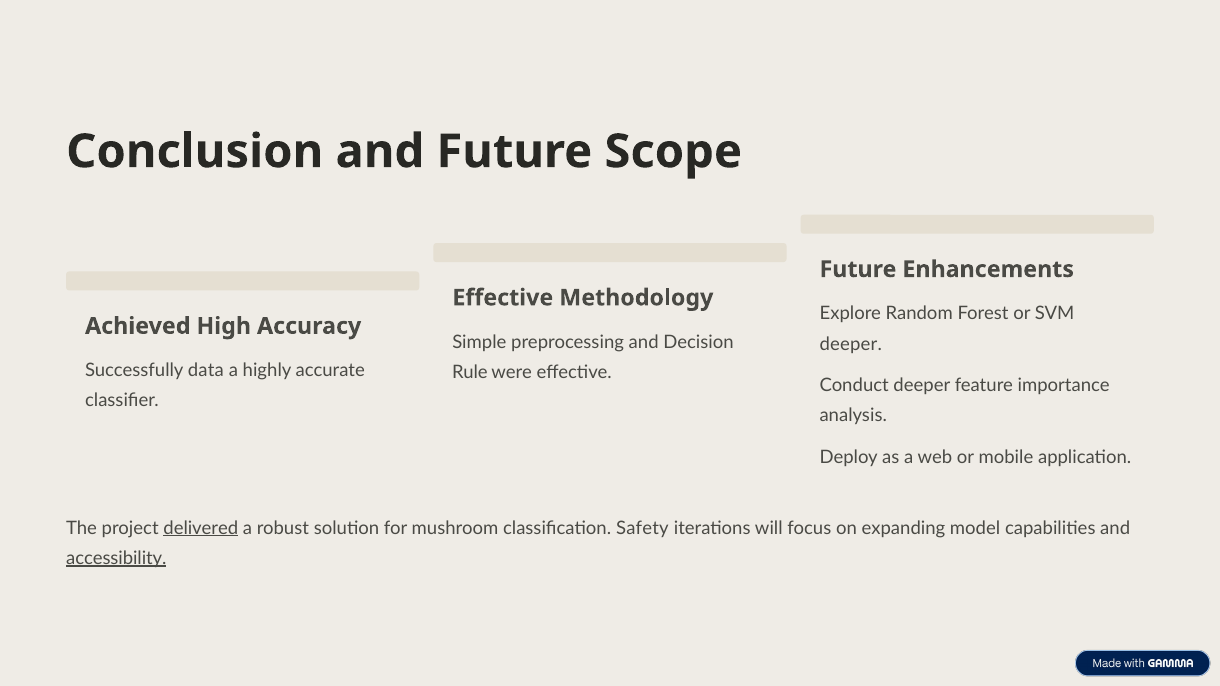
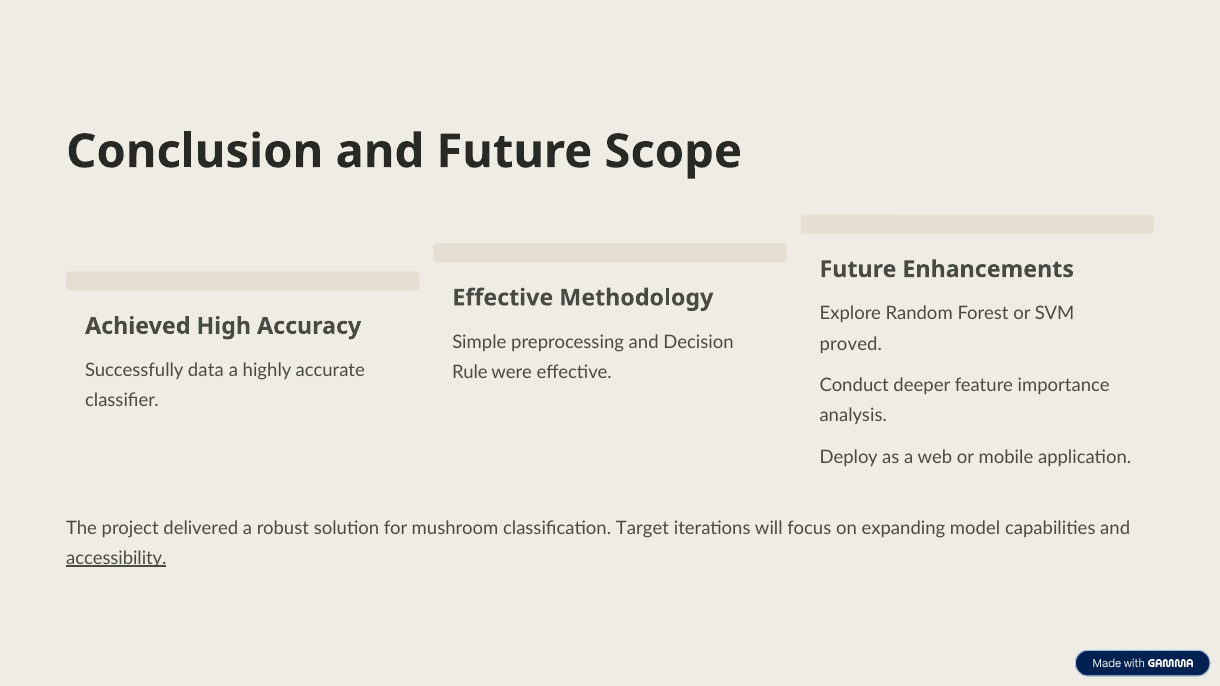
deeper: deeper -> proved (851, 344)
delivered underline: present -> none (201, 528)
Safety: Safety -> Target (642, 528)
